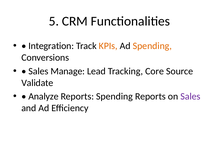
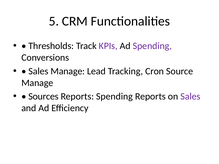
Integration: Integration -> Thresholds (51, 46)
KPIs colour: orange -> purple (108, 46)
Spending colour: orange -> purple (152, 46)
Core: Core -> Cron (155, 71)
Validate: Validate -> Manage (37, 83)
Analyze: Analyze -> Sources (43, 97)
